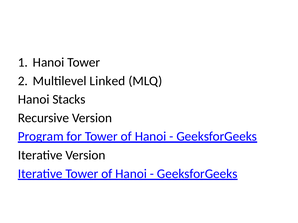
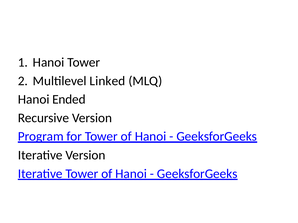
Stacks: Stacks -> Ended (69, 100)
